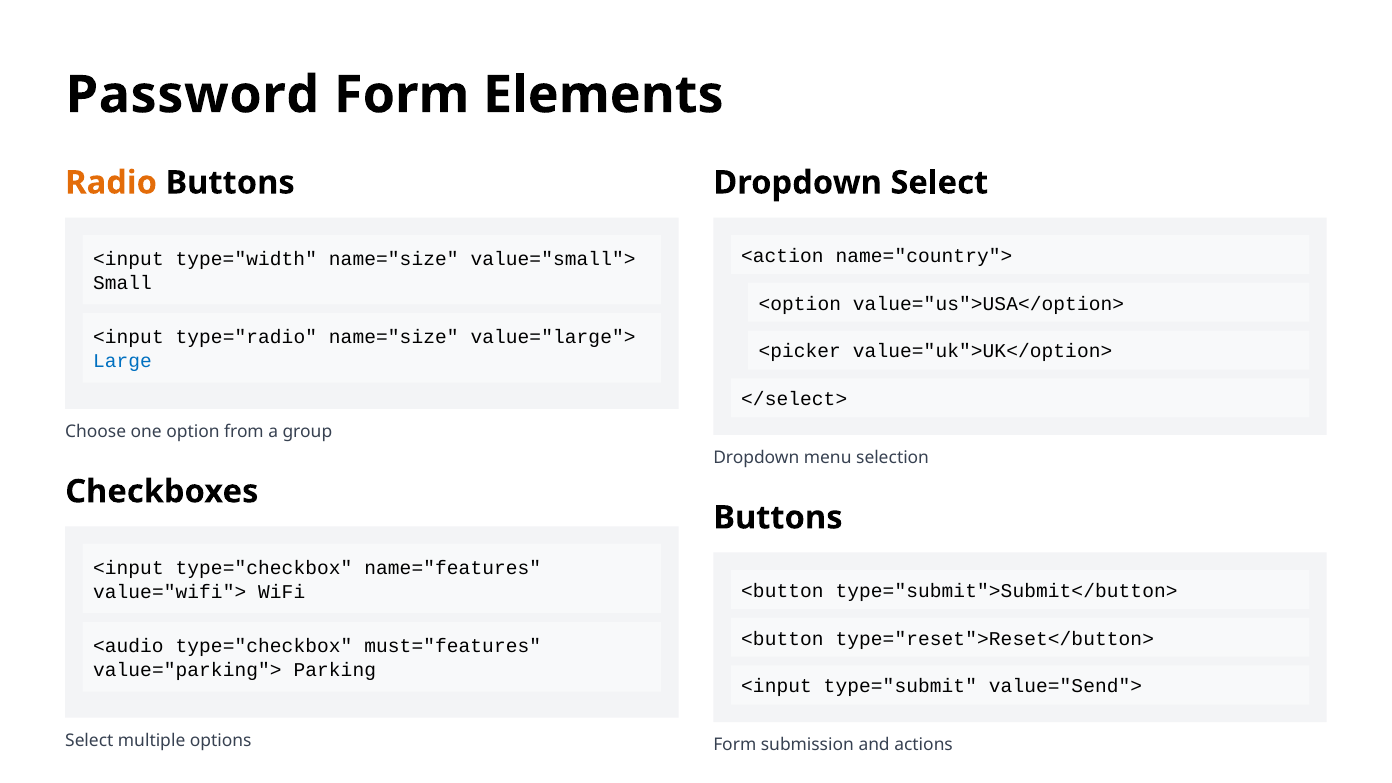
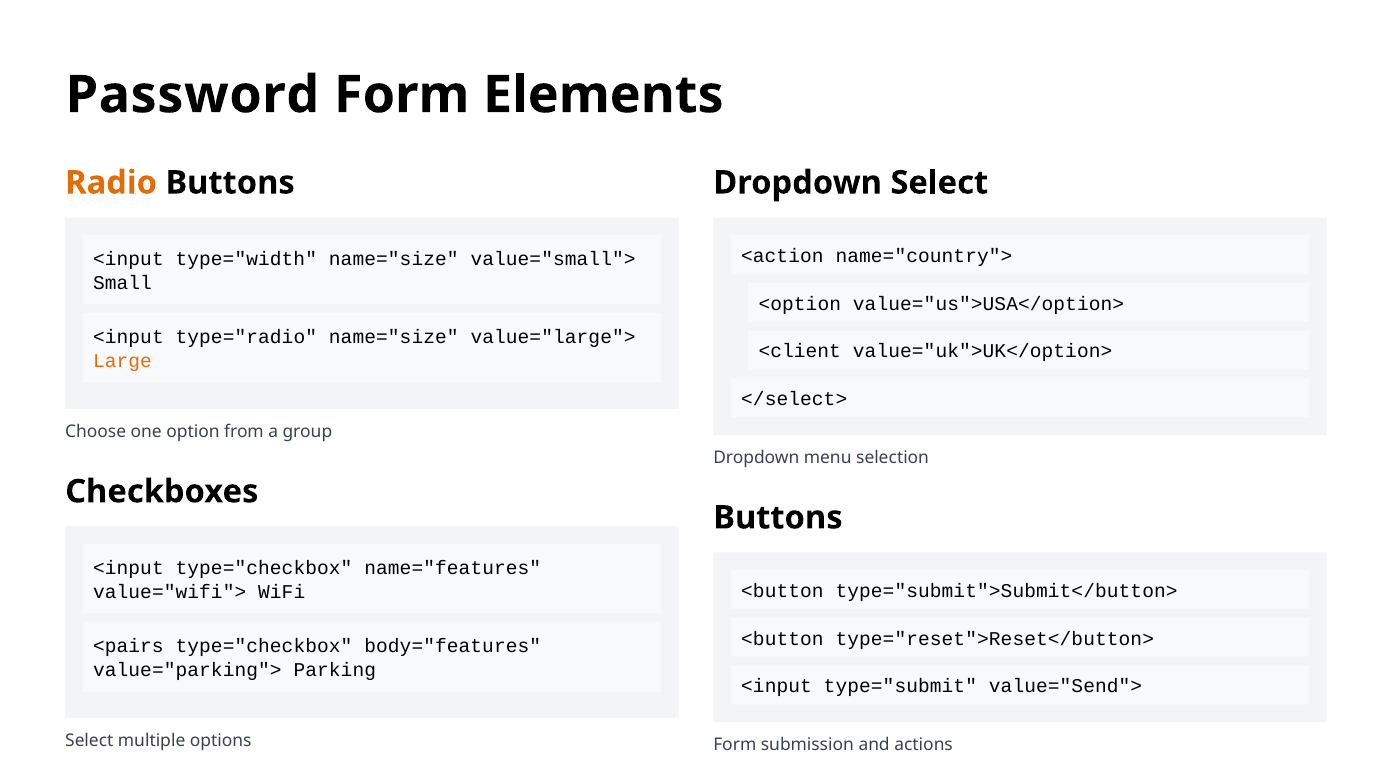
<picker: <picker -> <client (800, 352)
Large colour: blue -> orange (122, 361)
<audio: <audio -> <pairs (128, 646)
must="features: must="features -> body="features (453, 646)
